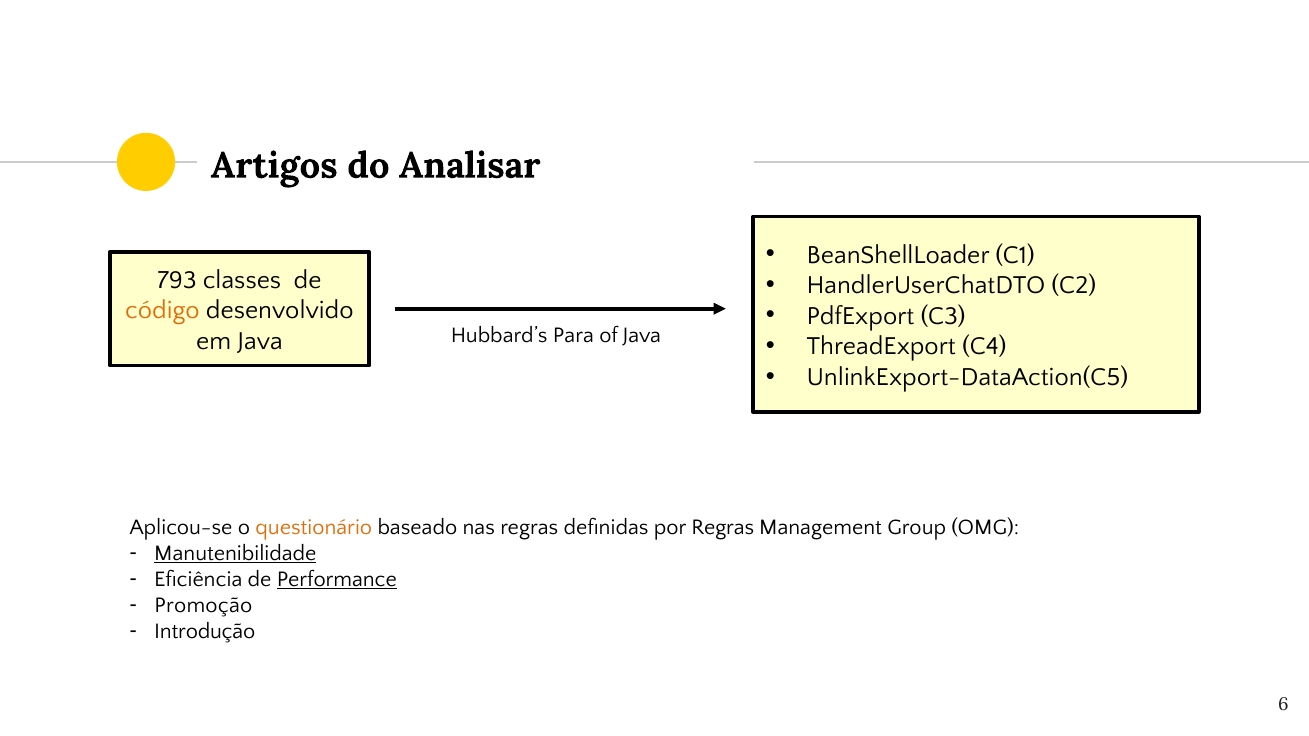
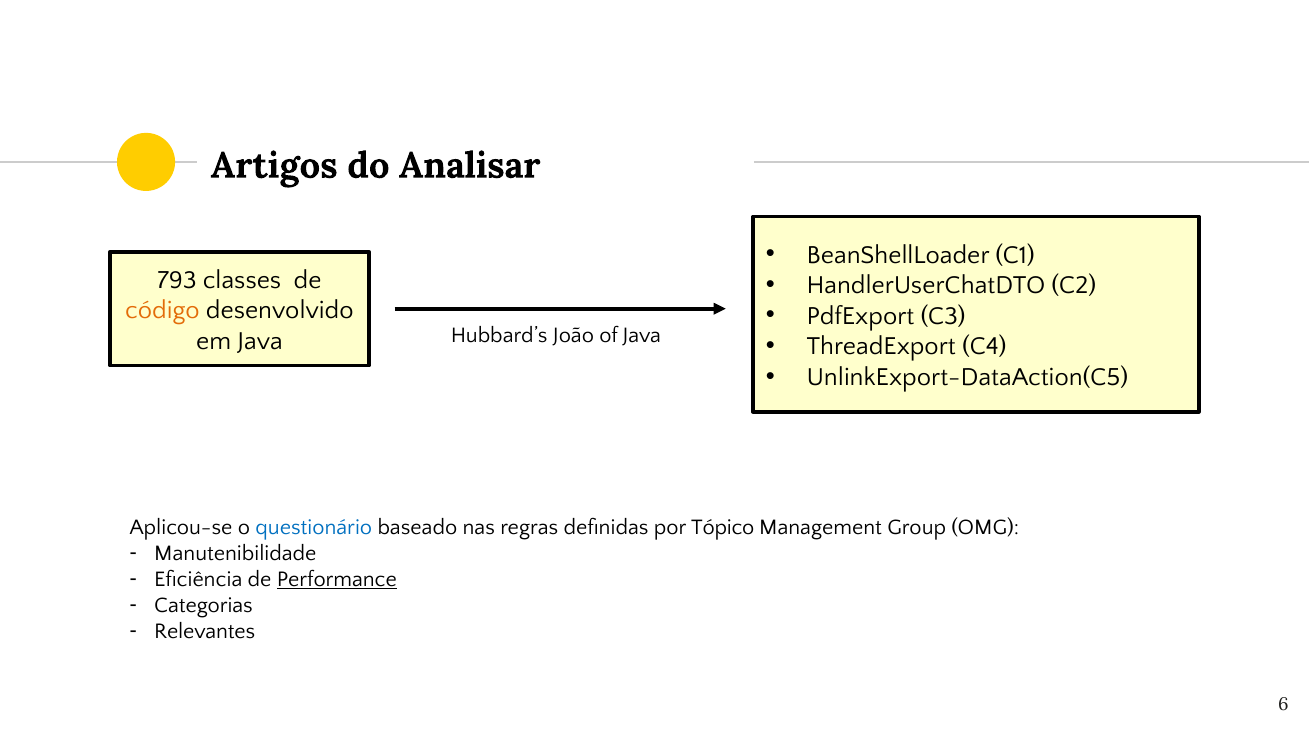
Para: Para -> João (573, 335)
questionário colour: orange -> blue (314, 527)
por Regras: Regras -> Tópico (723, 527)
Manutenibilidade underline: present -> none (235, 553)
Promoção: Promoção -> Categorias (203, 606)
Introdução: Introdução -> Relevantes (205, 632)
